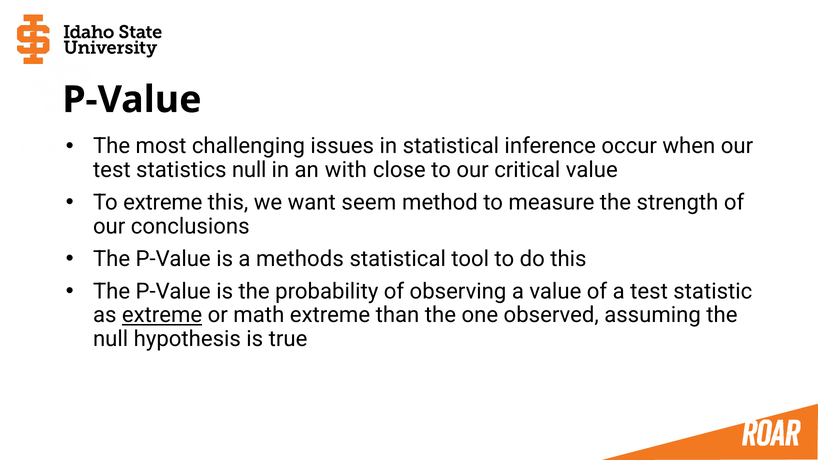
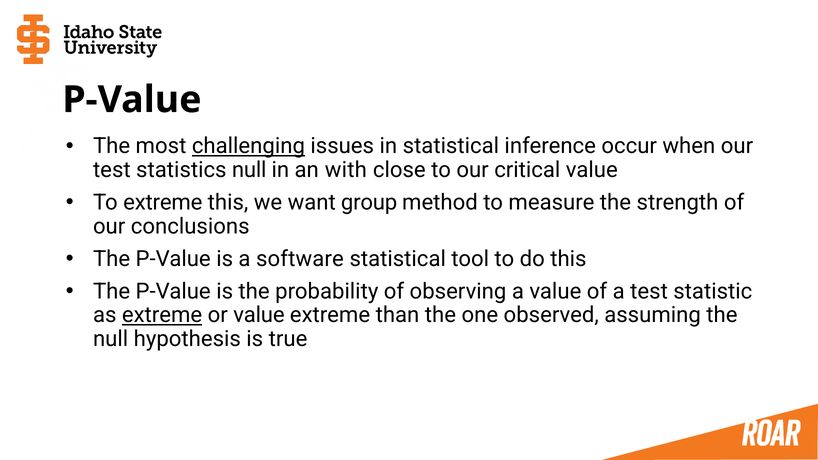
challenging underline: none -> present (248, 146)
seem: seem -> group (369, 202)
methods: methods -> software (300, 259)
or math: math -> value (259, 315)
